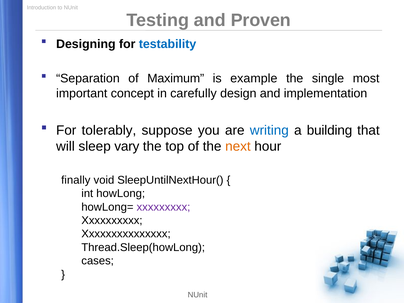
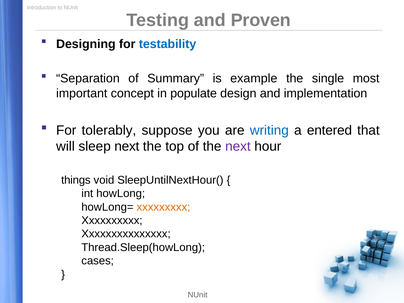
Maximum: Maximum -> Summary (176, 78)
carefully: carefully -> populate (194, 93)
building: building -> entered (329, 130)
sleep vary: vary -> next (127, 147)
next colour: orange -> purple (238, 147)
finally: finally -> things (76, 180)
xxxxxxxxx colour: purple -> orange (163, 207)
